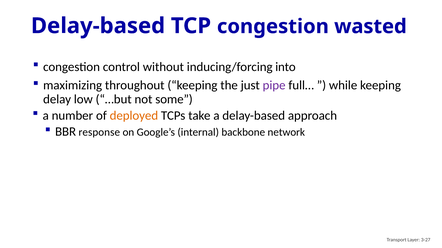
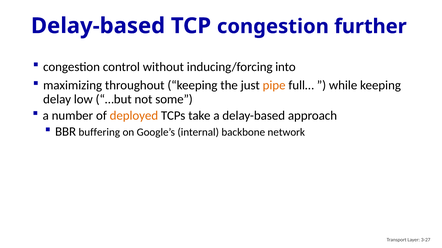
wasted: wasted -> further (370, 27)
pipe colour: purple -> orange (274, 86)
response: response -> buffering (99, 133)
